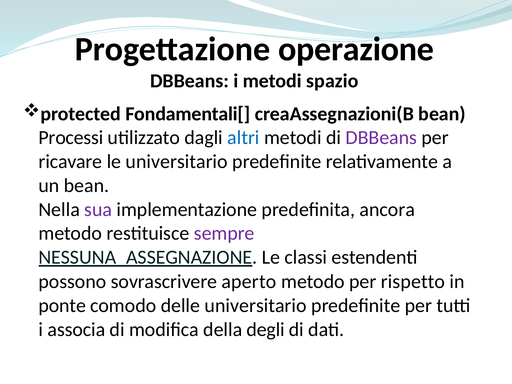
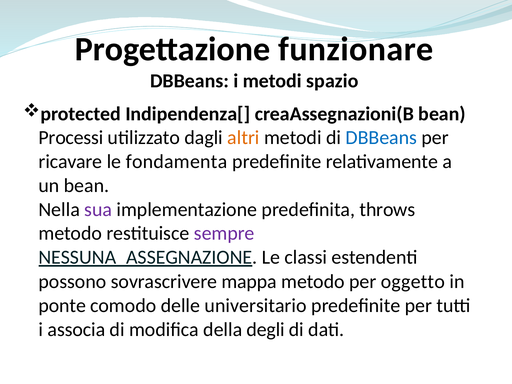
operazione: operazione -> funzionare (356, 49)
Fondamentali[: Fondamentali[ -> Indipendenza[ (188, 114)
altri colour: blue -> orange (243, 138)
DBBeans colour: purple -> blue (381, 138)
le universitario: universitario -> fondamenta (177, 162)
ancora: ancora -> throws (387, 209)
aperto: aperto -> mappa (249, 282)
rispetto: rispetto -> oggetto (413, 282)
